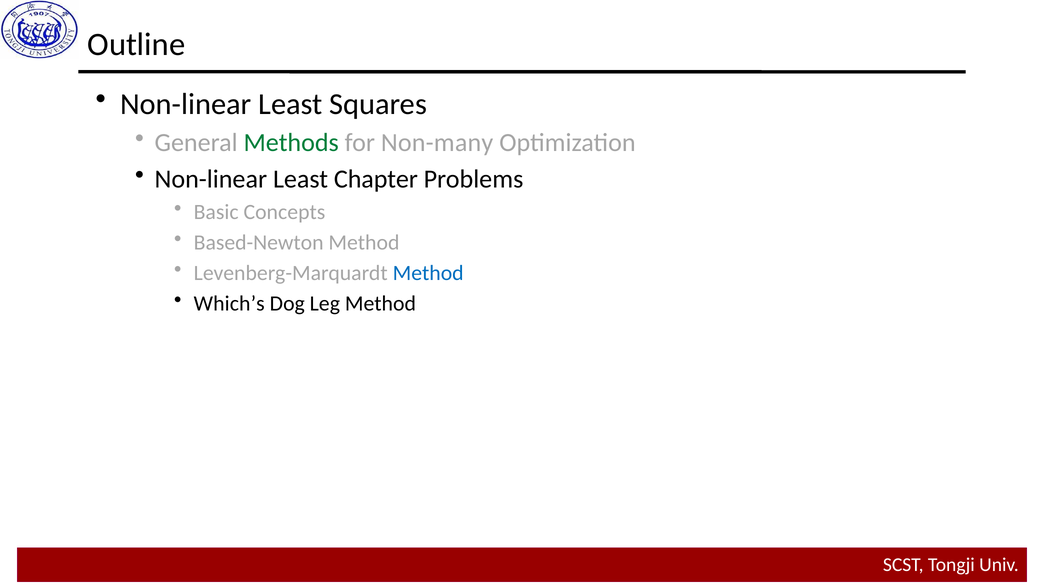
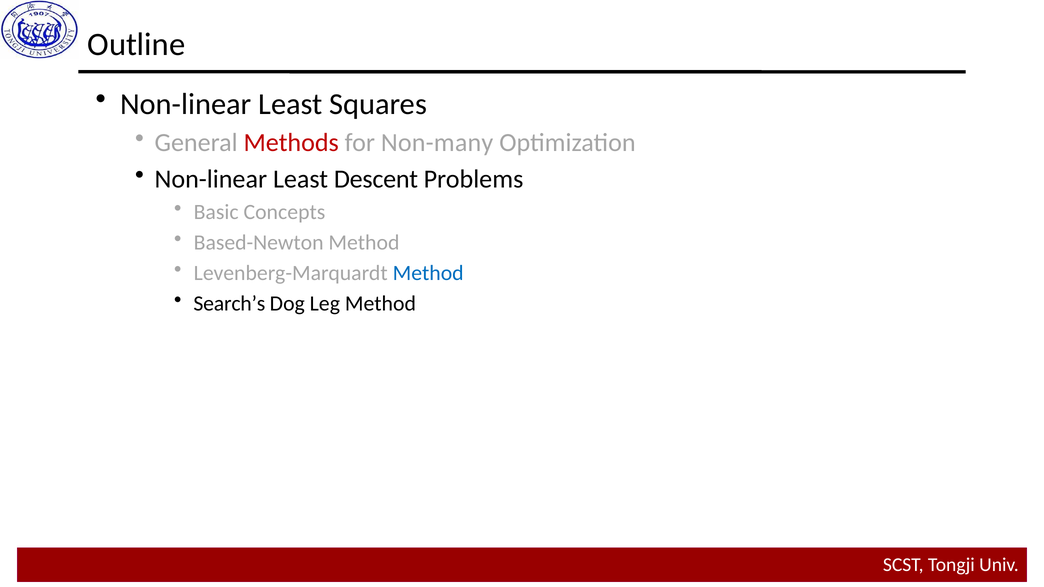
Methods colour: green -> red (291, 143)
Chapter: Chapter -> Descent (376, 179)
Which’s: Which’s -> Search’s (229, 304)
